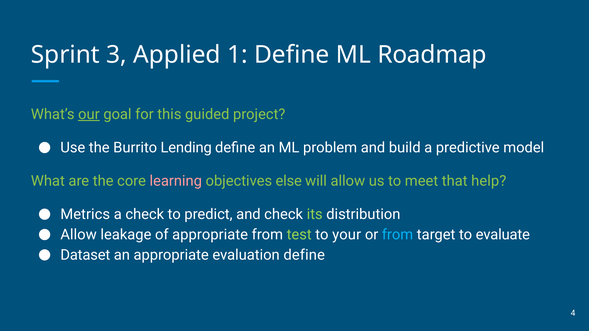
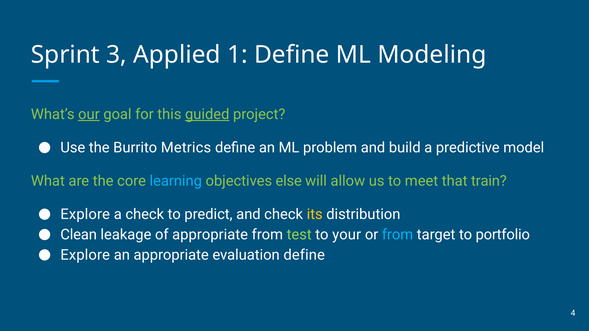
Roadmap: Roadmap -> Modeling (432, 55)
guided underline: none -> present (207, 114)
Lending: Lending -> Metrics (186, 148)
learning colour: pink -> light blue (176, 181)
help: help -> train (489, 181)
Metrics: Metrics -> Explore (85, 215)
its colour: light green -> yellow (315, 215)
Allow: Allow -> Clean (79, 235)
evaluate: evaluate -> portfolio (503, 235)
Dataset: Dataset -> Explore (85, 255)
